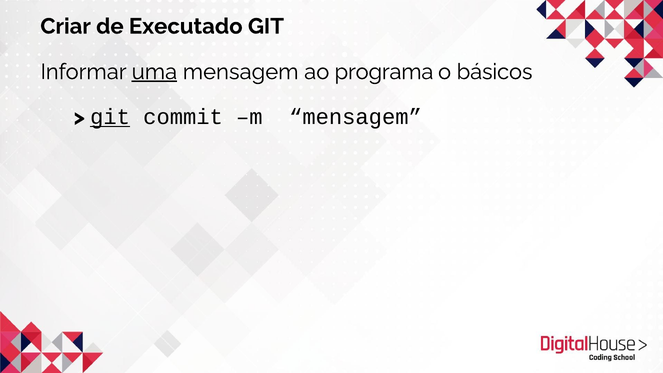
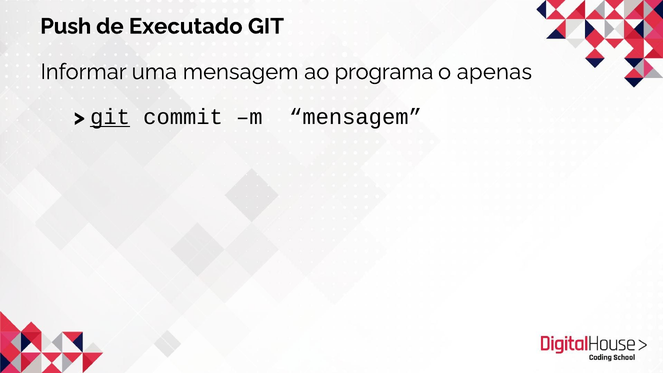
Criar: Criar -> Push (66, 26)
uma underline: present -> none (154, 72)
básicos: básicos -> apenas (494, 72)
